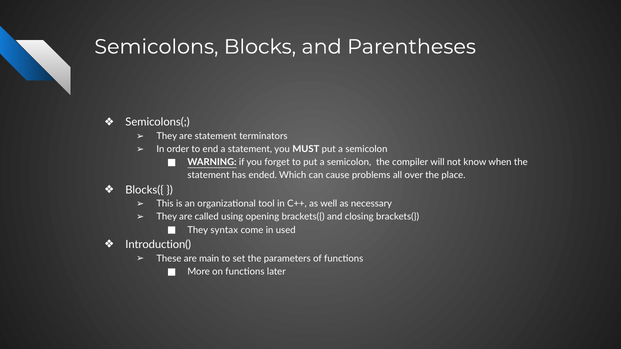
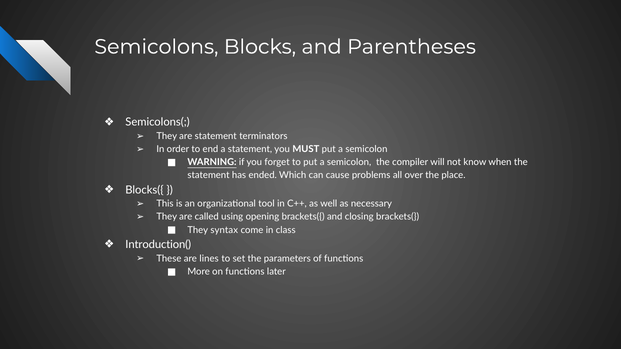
used: used -> class (286, 230)
main: main -> lines (209, 259)
